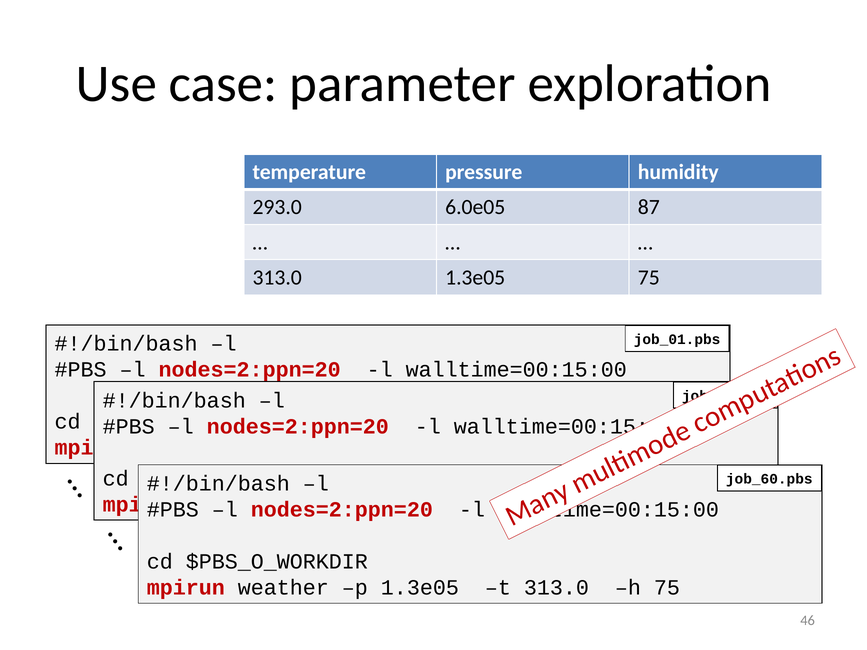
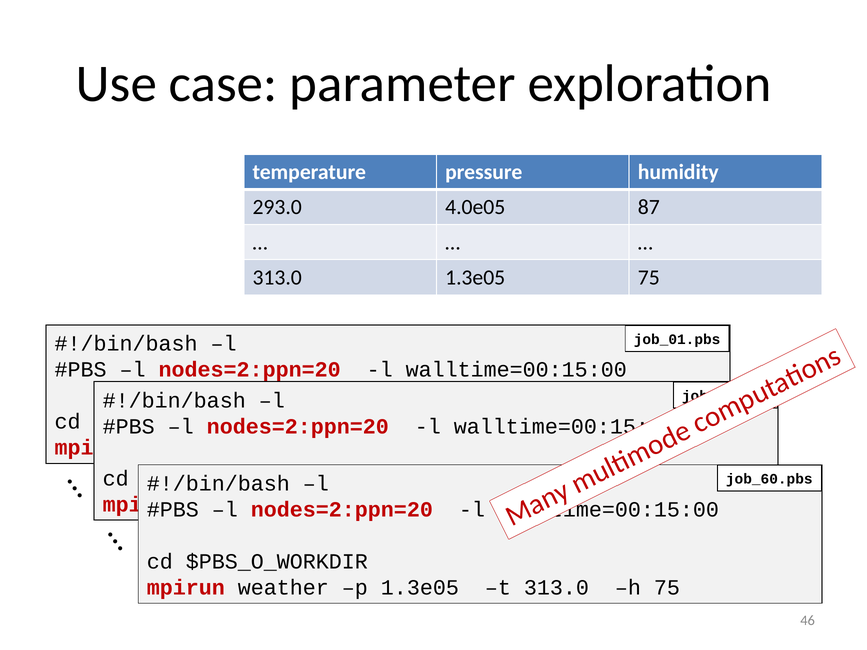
6.0e05: 6.0e05 -> 4.0e05 (475, 207)
